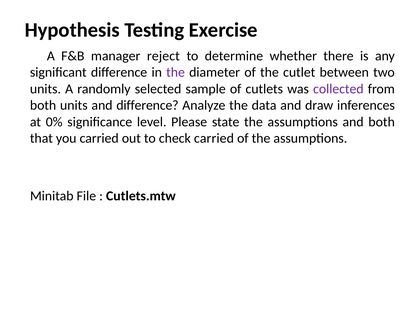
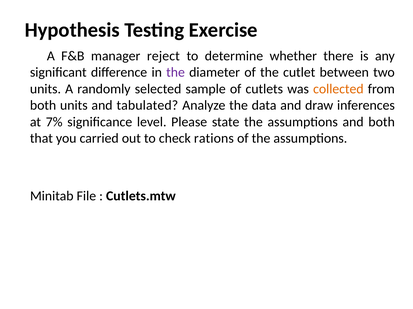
collected colour: purple -> orange (338, 89)
and difference: difference -> tabulated (147, 106)
0%: 0% -> 7% (54, 122)
check carried: carried -> rations (214, 139)
